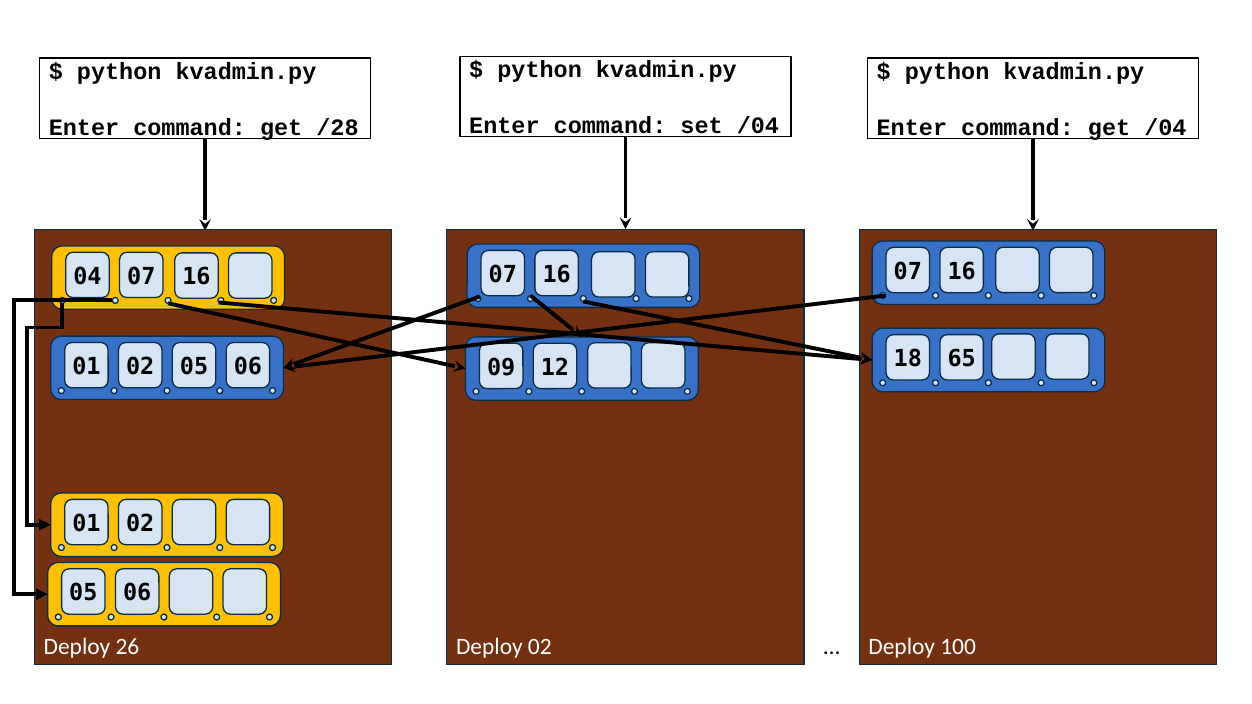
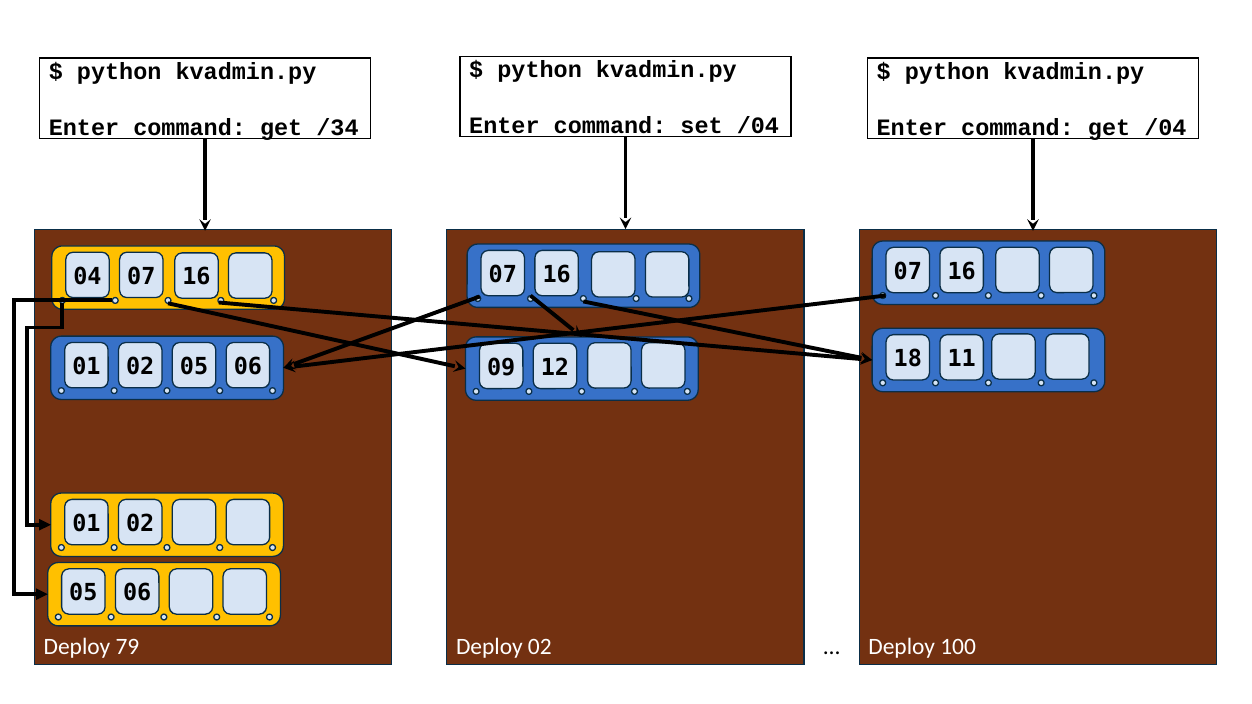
/28: /28 -> /34 (338, 128)
65: 65 -> 11 (962, 359)
26: 26 -> 79 (127, 647)
